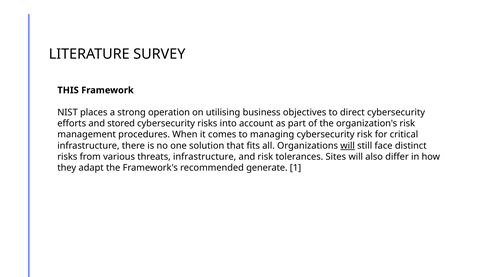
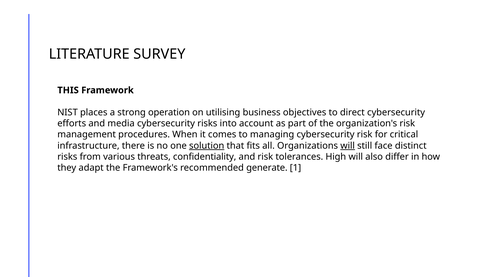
stored: stored -> media (121, 124)
solution underline: none -> present (207, 146)
threats infrastructure: infrastructure -> confidentiality (205, 157)
Sites: Sites -> High (336, 157)
